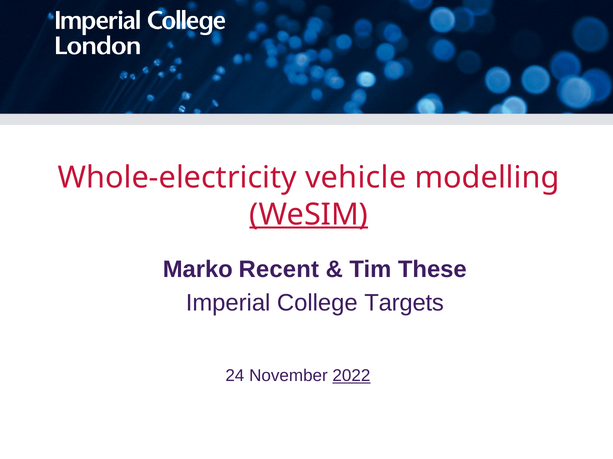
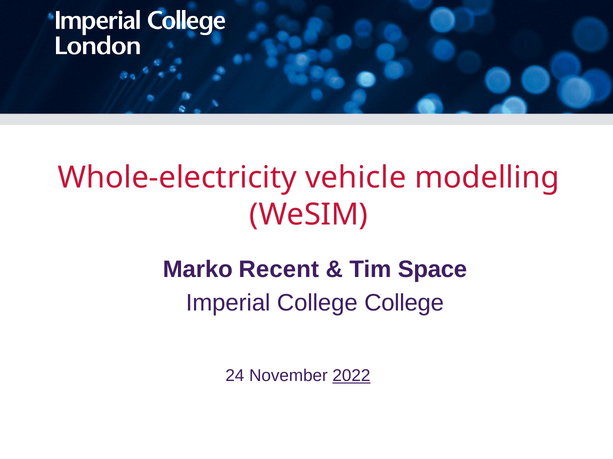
WeSIM underline: present -> none (309, 215)
These: These -> Space (432, 270)
College Targets: Targets -> College (404, 303)
